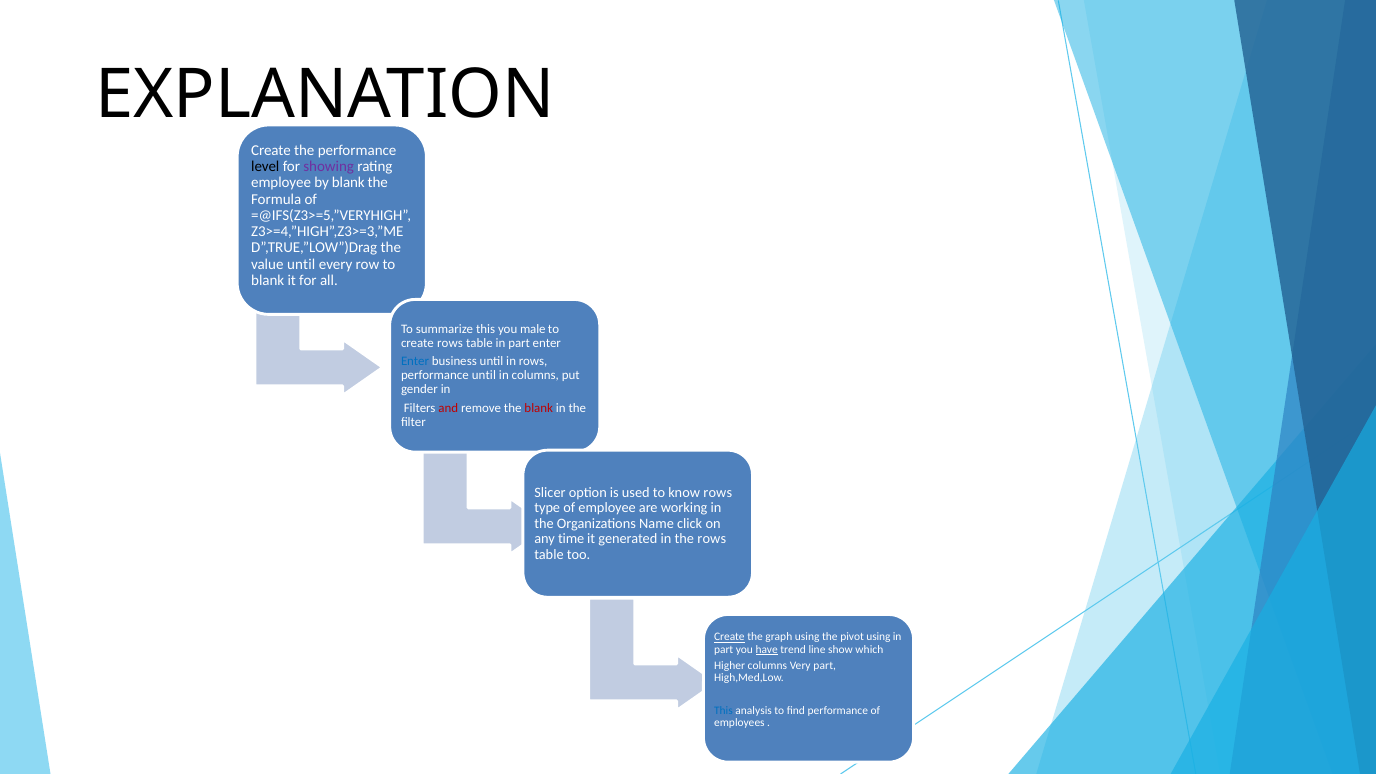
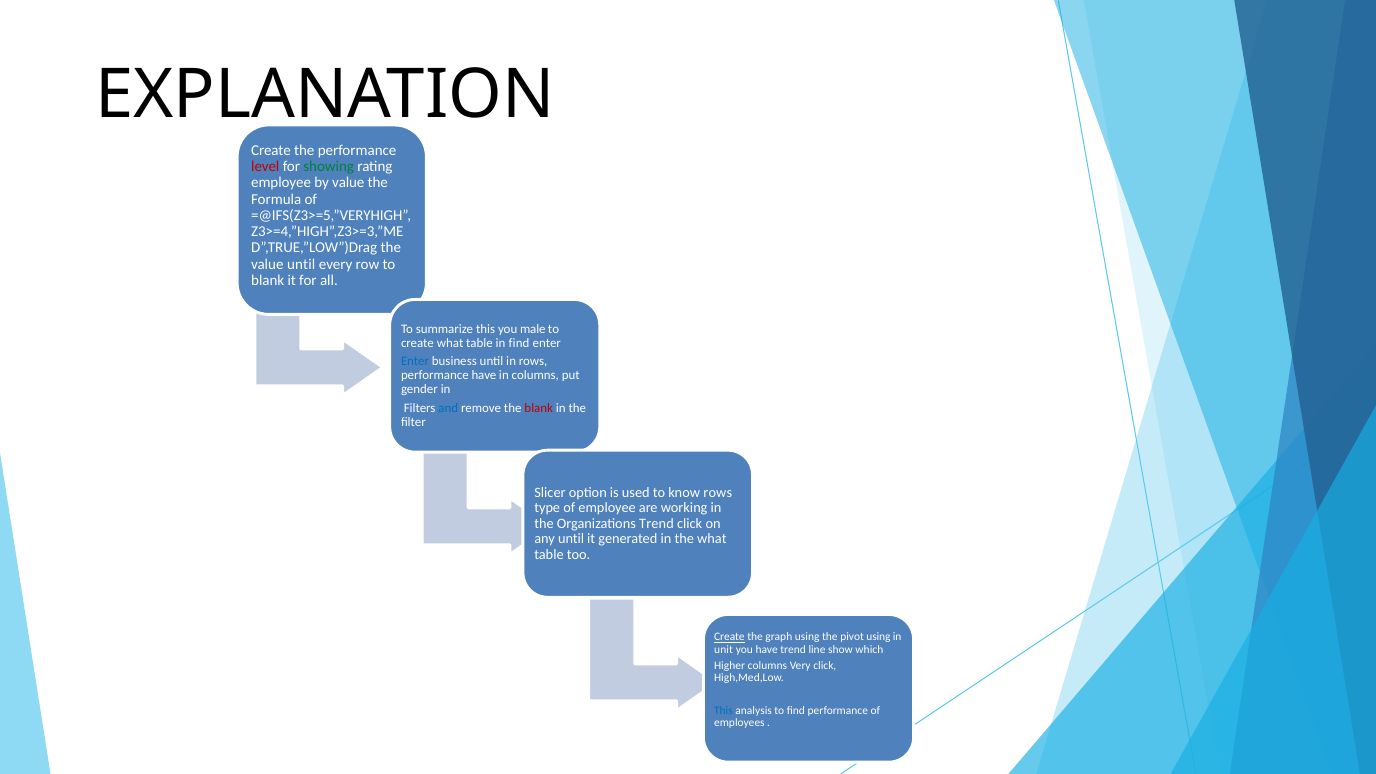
level colour: black -> red (265, 167)
showing colour: purple -> green (329, 167)
by blank: blank -> value (348, 183)
create rows: rows -> what (450, 343)
table in part: part -> find (519, 343)
performance until: until -> have (484, 376)
and colour: red -> blue (448, 408)
Organizations Name: Name -> Trend (656, 524)
any time: time -> until (571, 539)
the rows: rows -> what (712, 539)
part: part -> unit (724, 649)
have underline: present -> none (767, 649)
Very part: part -> click (825, 666)
